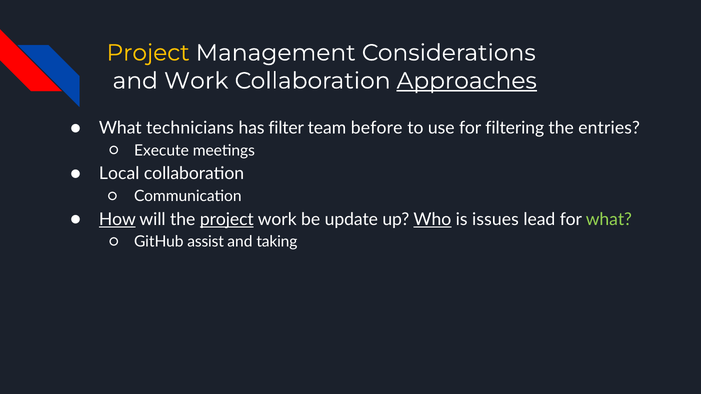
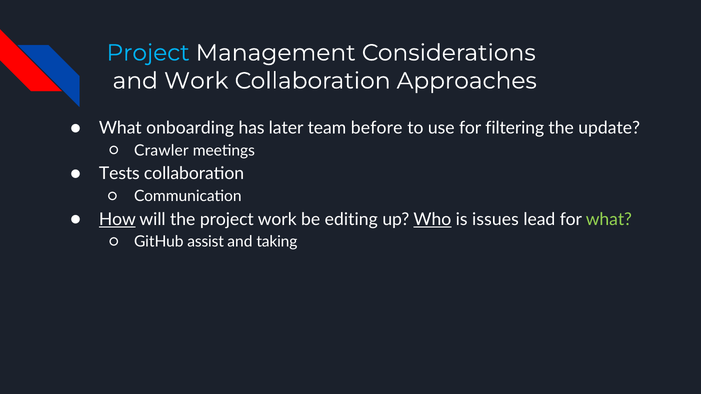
Project colour: yellow -> light blue (148, 53)
Approaches underline: present -> none (467, 81)
technicians: technicians -> onboarding (190, 128)
filter: filter -> later (286, 128)
entries: entries -> update (609, 128)
Execute: Execute -> Crawler (161, 151)
Local: Local -> Tests (119, 174)
project underline: present -> none (227, 220)
update: update -> editing (351, 220)
